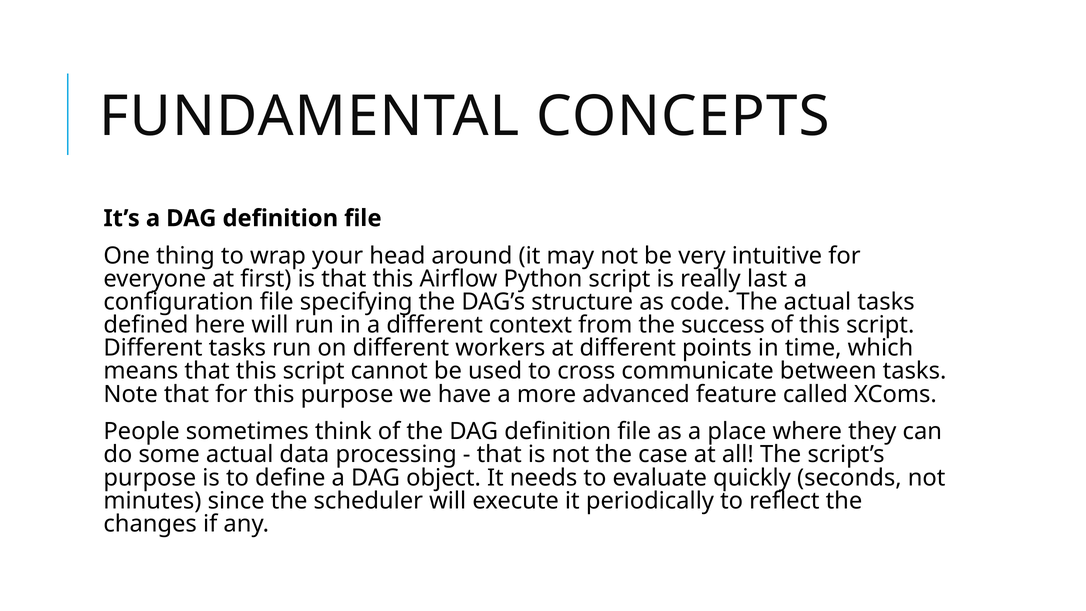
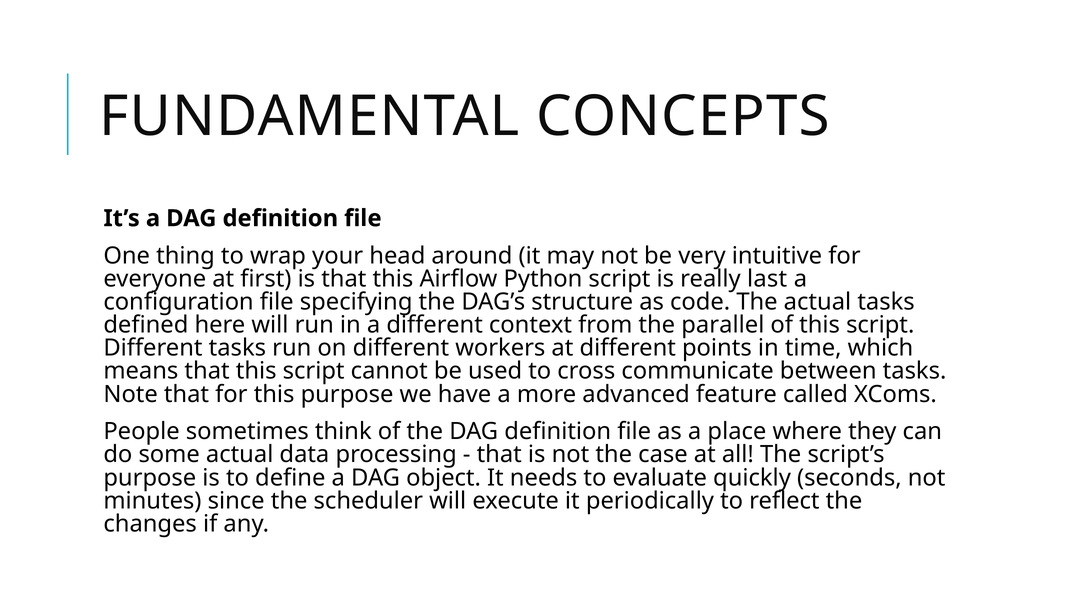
success: success -> parallel (723, 325)
